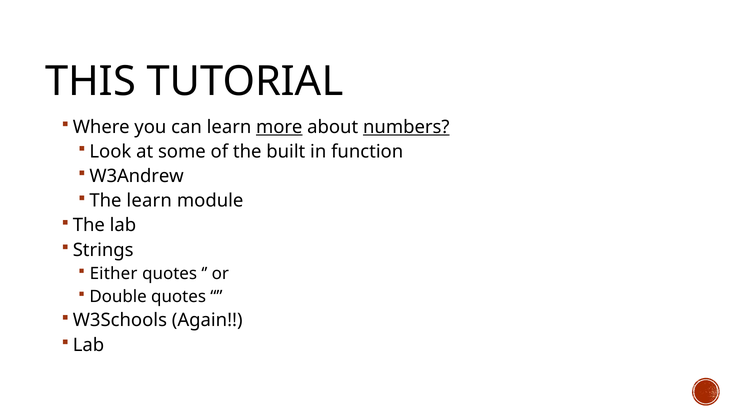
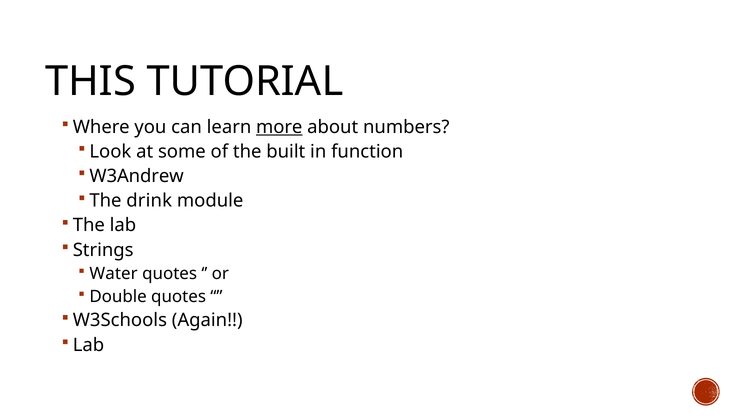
numbers underline: present -> none (406, 127)
The learn: learn -> drink (149, 201)
Either: Either -> Water (114, 274)
